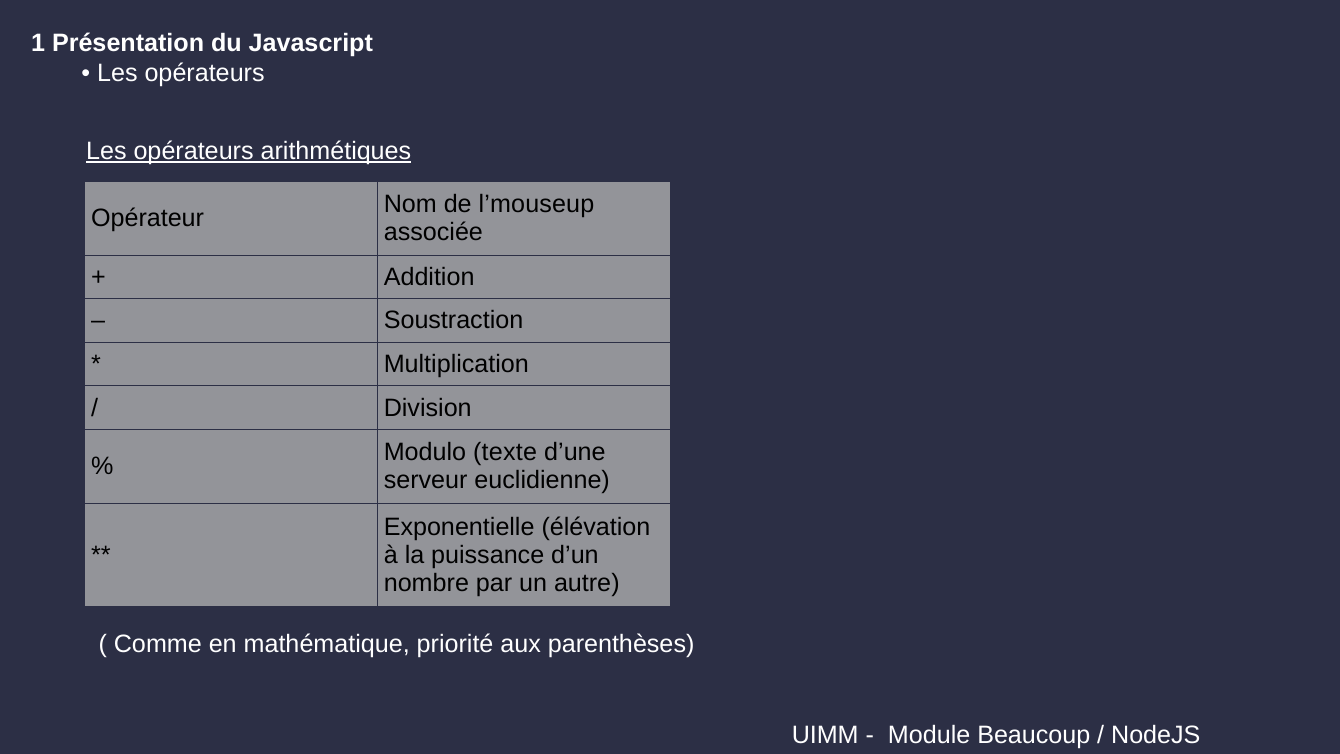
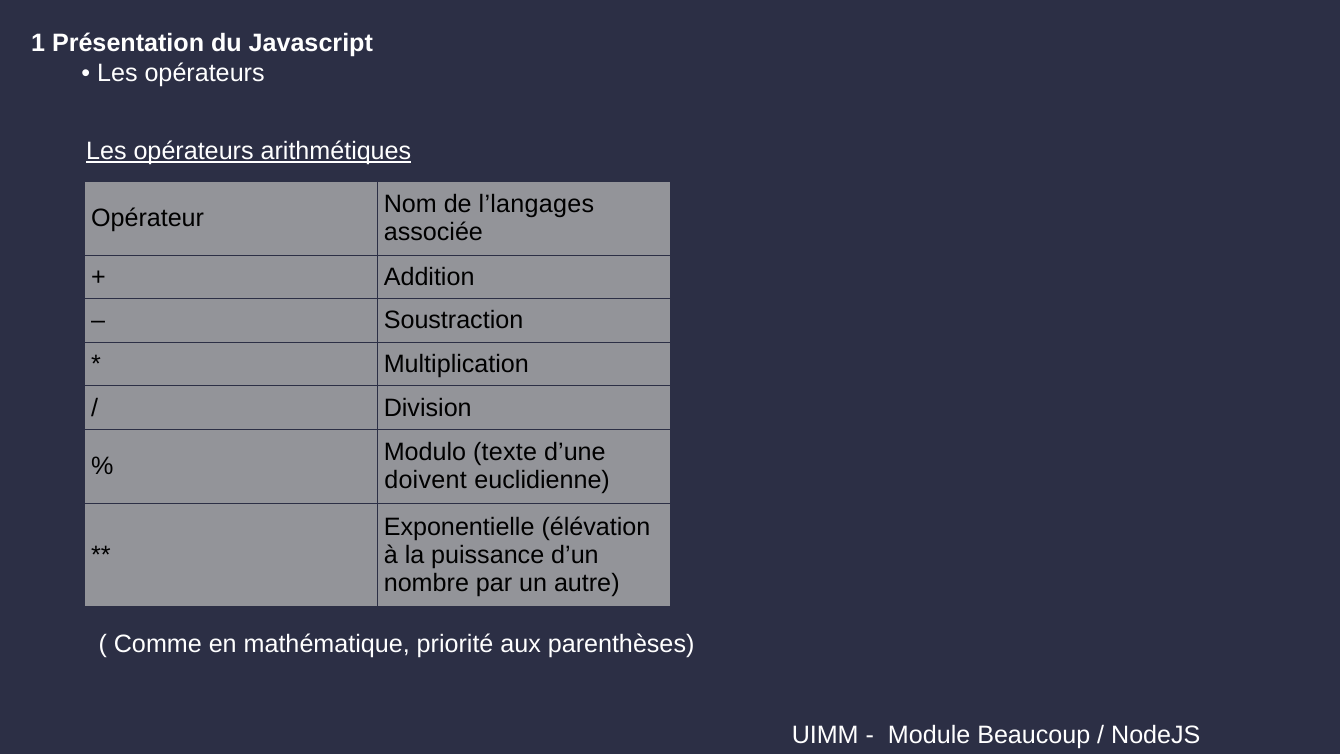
l’mouseup: l’mouseup -> l’langages (536, 204)
serveur: serveur -> doivent (426, 480)
